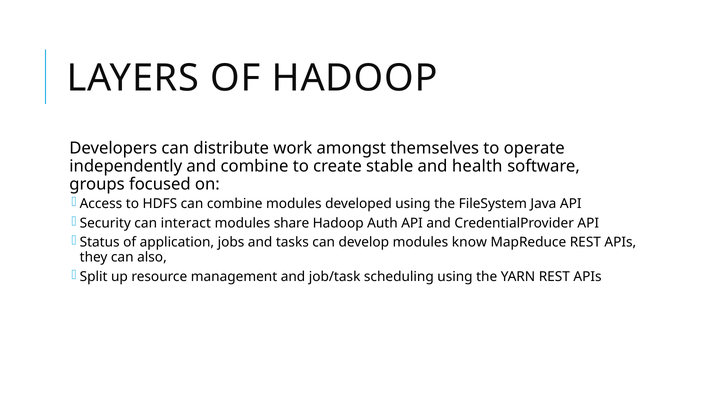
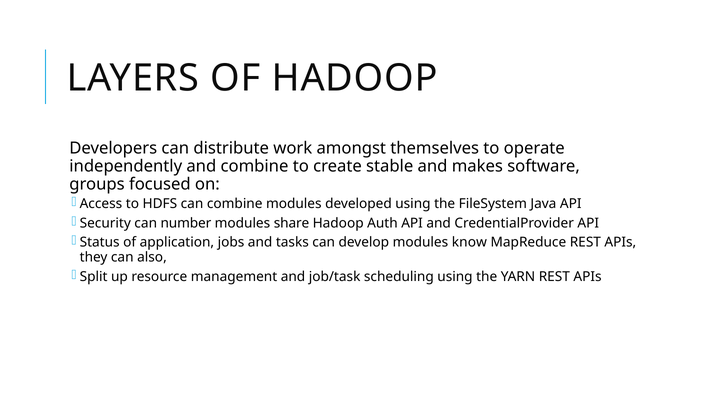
health: health -> makes (477, 166)
interact: interact -> number (186, 223)
